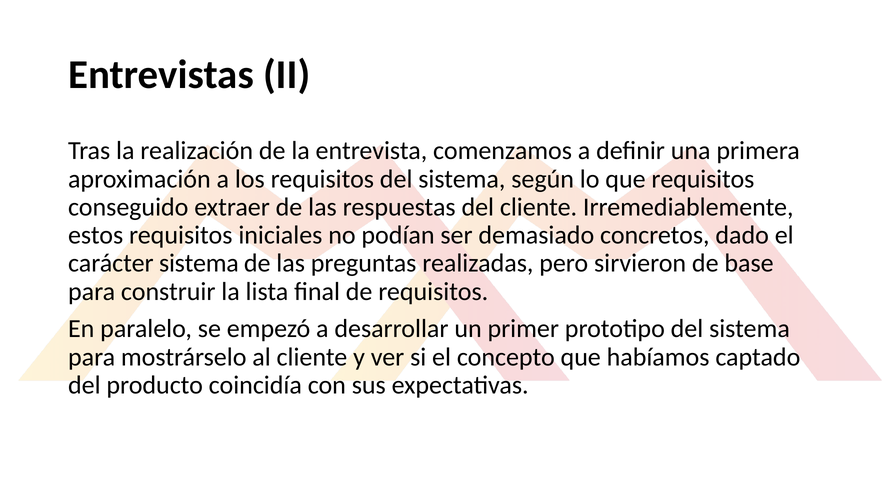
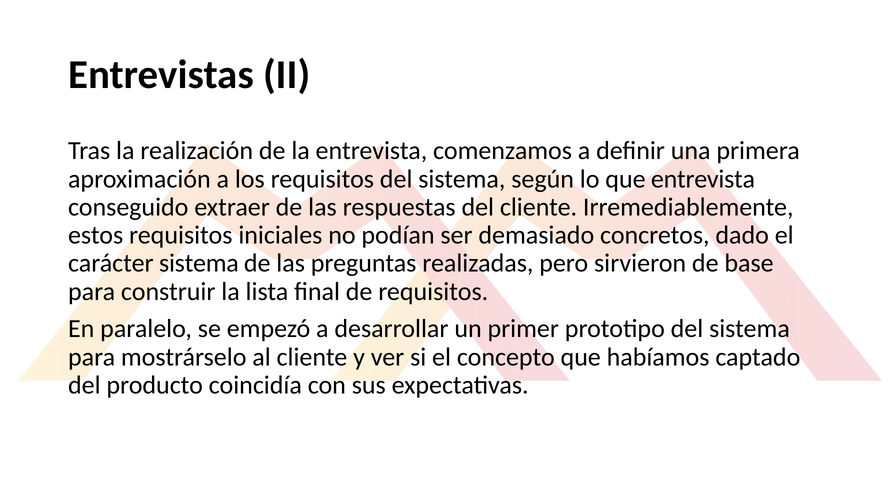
que requisitos: requisitos -> entrevista (703, 179)
